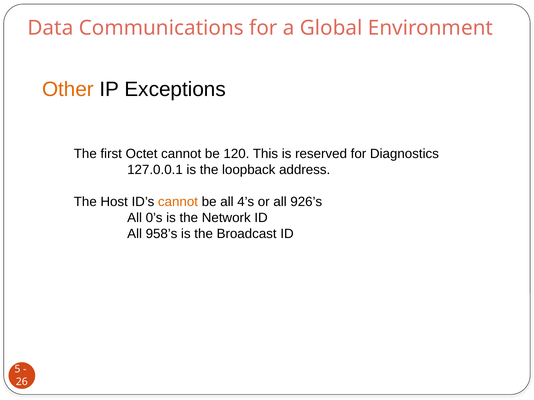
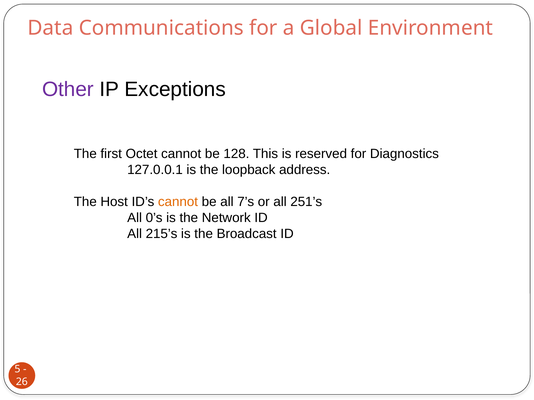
Other colour: orange -> purple (68, 89)
120: 120 -> 128 (236, 154)
4’s: 4’s -> 7’s (246, 202)
926’s: 926’s -> 251’s (306, 202)
958’s: 958’s -> 215’s (162, 234)
